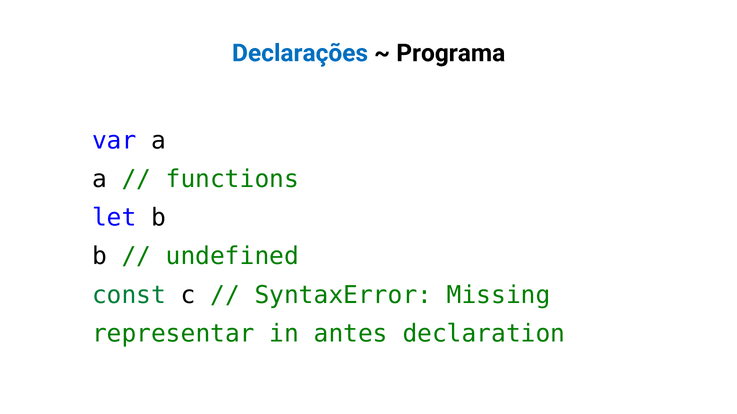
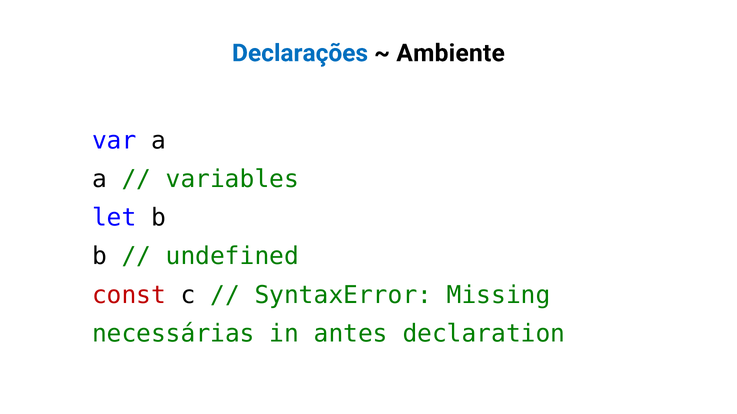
Programa: Programa -> Ambiente (451, 53)
functions: functions -> variables (232, 180)
const colour: green -> red (129, 295)
representar: representar -> necessárias (173, 334)
